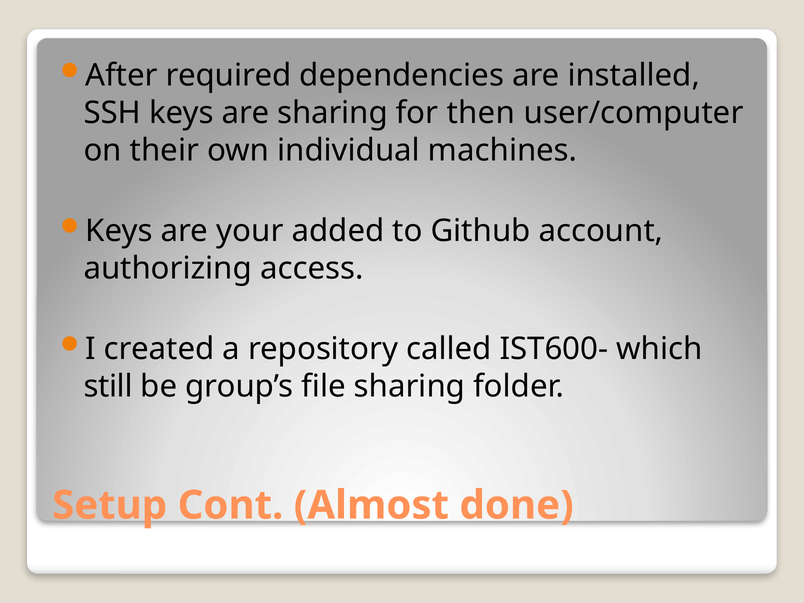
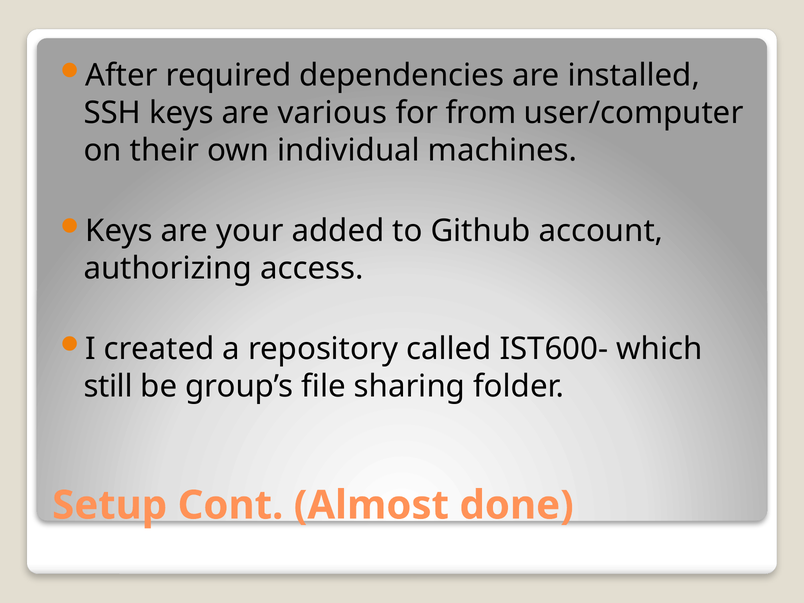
are sharing: sharing -> various (332, 113)
then: then -> from (481, 113)
